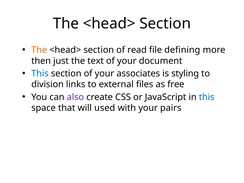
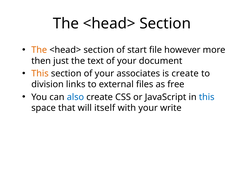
read: read -> start (137, 50)
defining: defining -> however (182, 50)
This colour: blue -> orange (40, 74)
is styling: styling -> create (185, 74)
also colour: purple -> blue (75, 97)
used: used -> itself (105, 108)
pairs: pairs -> write (171, 108)
